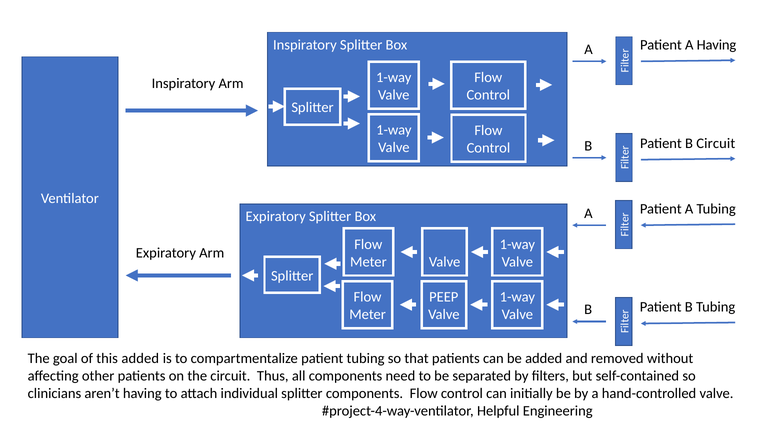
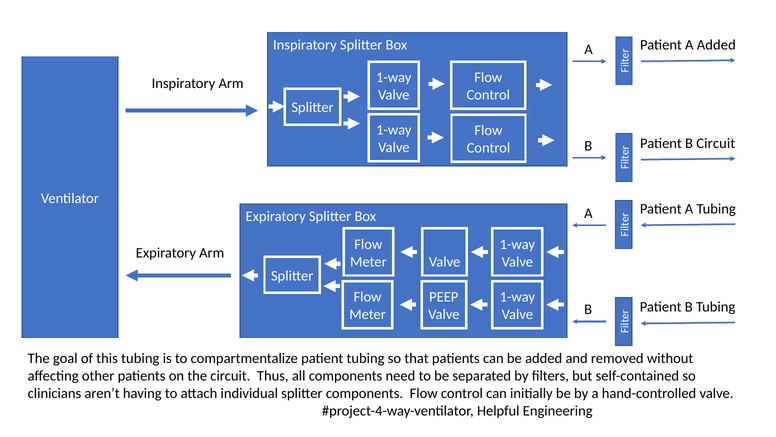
A Having: Having -> Added (716, 45)
this added: added -> tubing (140, 358)
